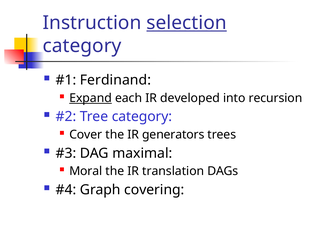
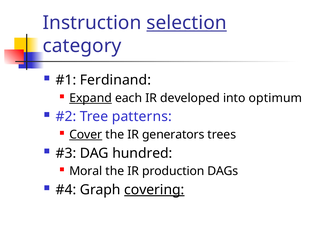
recursion: recursion -> optimum (275, 98)
Tree category: category -> patterns (142, 117)
Cover underline: none -> present (86, 135)
maximal: maximal -> hundred (142, 154)
translation: translation -> production (173, 172)
covering underline: none -> present (154, 190)
